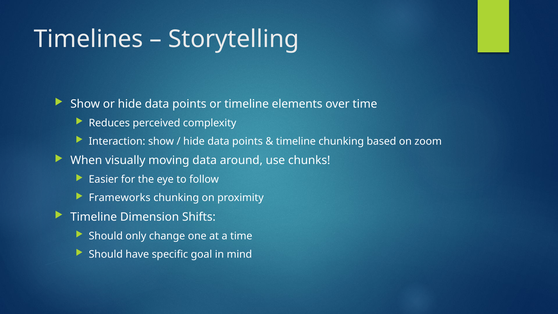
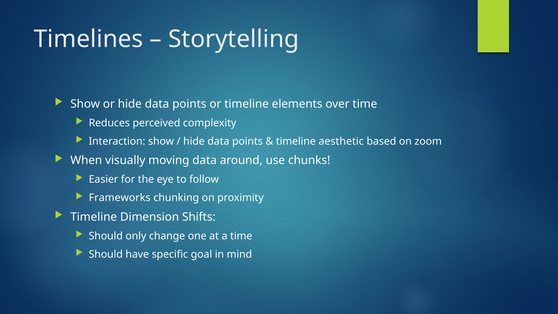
timeline chunking: chunking -> aesthetic (341, 141)
